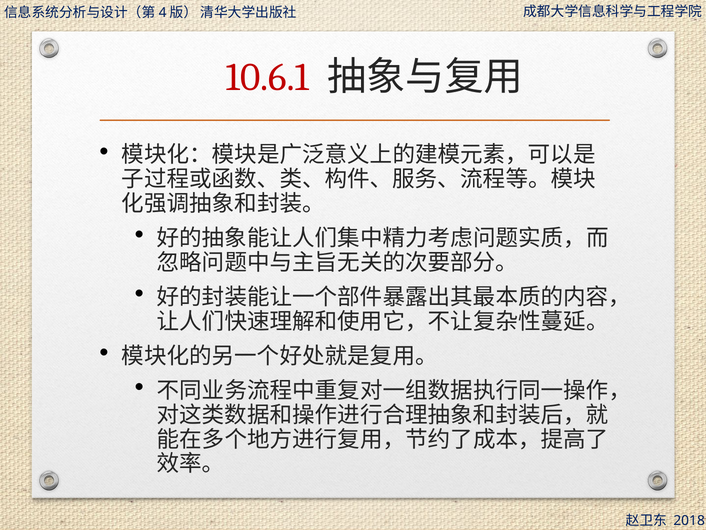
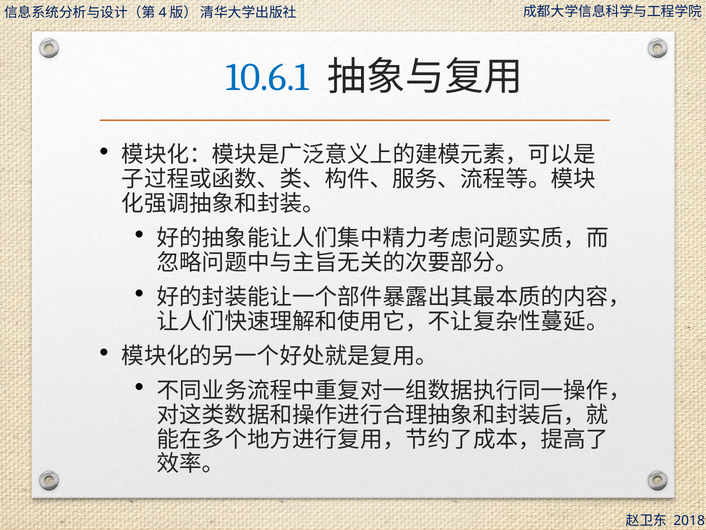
10.6.1 colour: red -> blue (267, 77)
